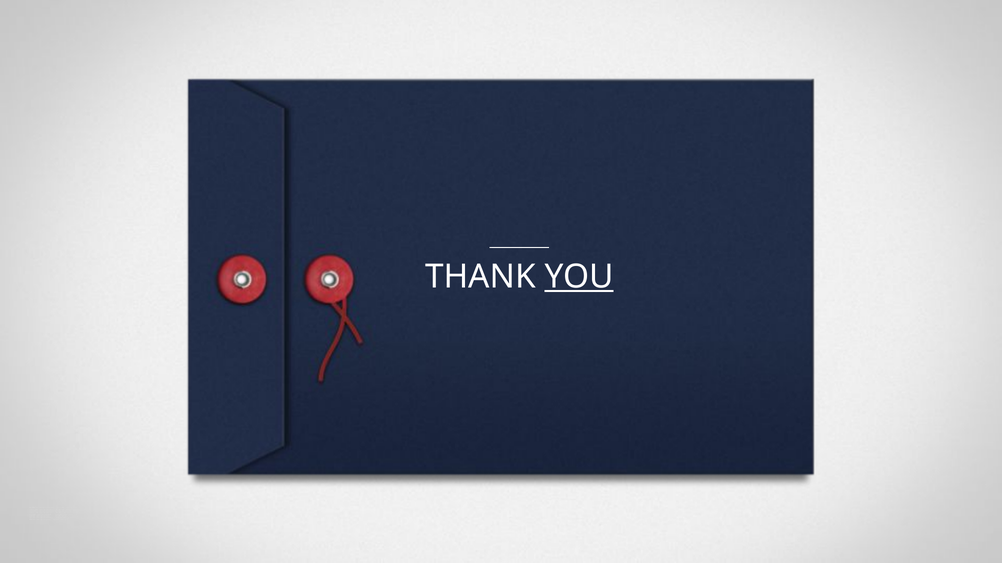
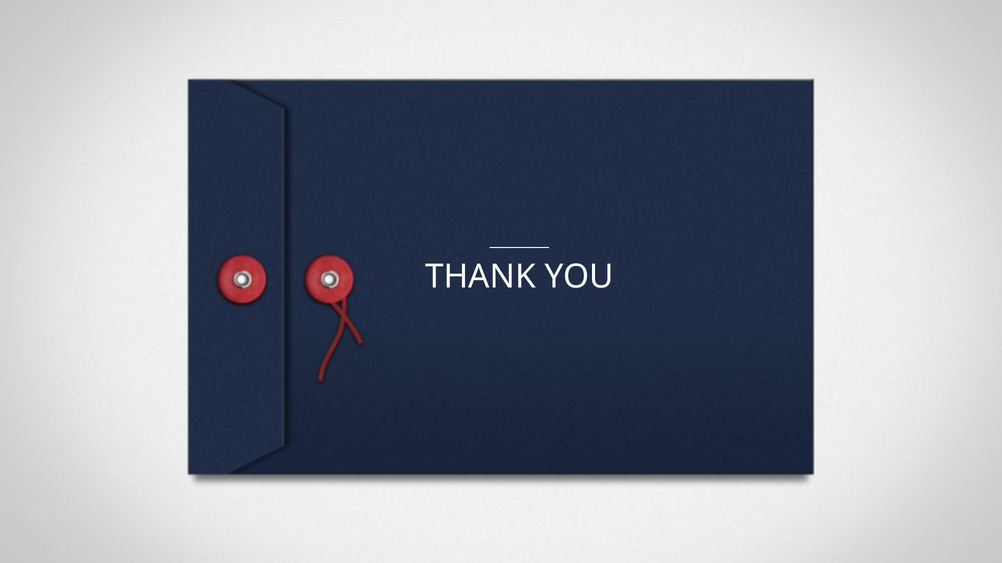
YOU underline: present -> none (579, 277)
